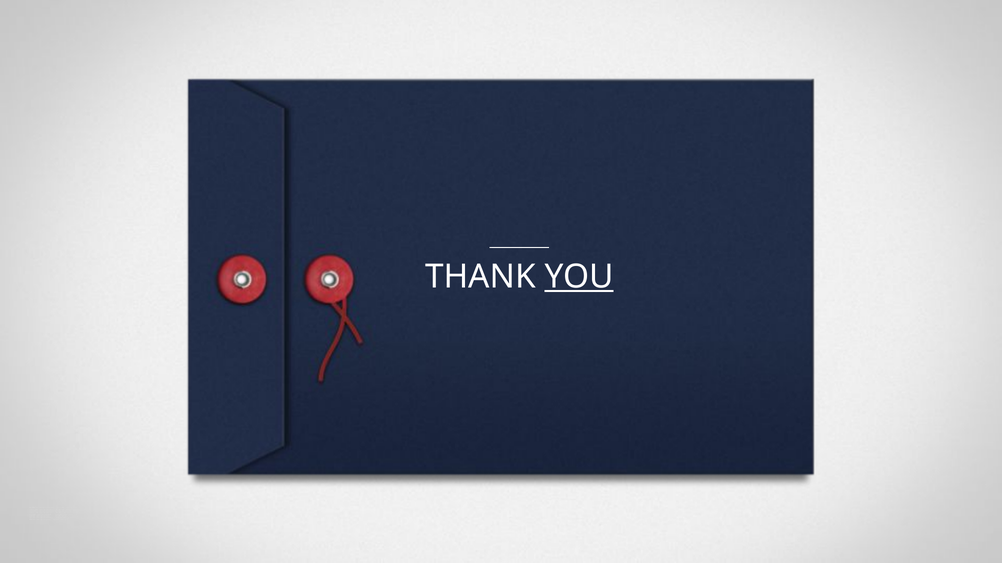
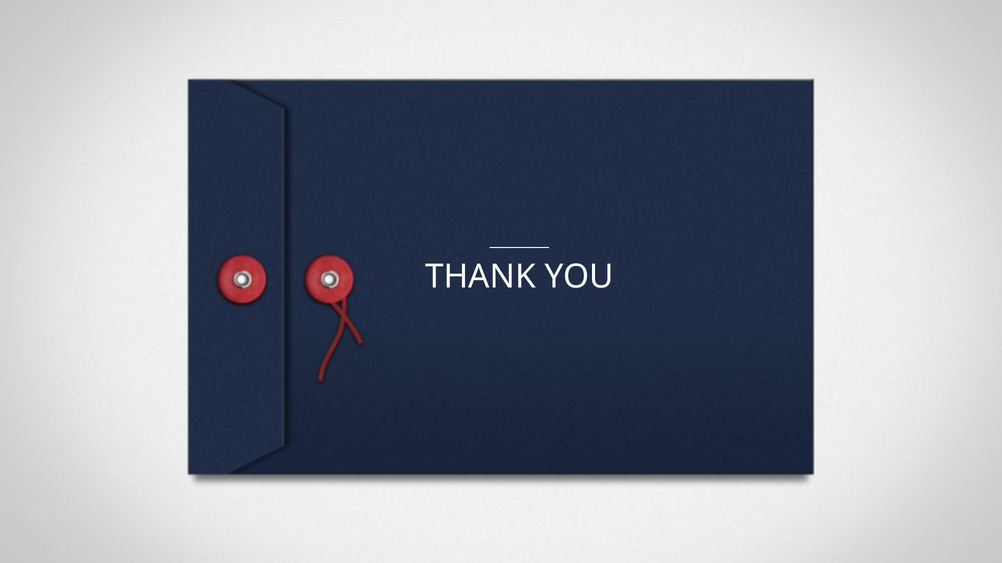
YOU underline: present -> none (579, 277)
